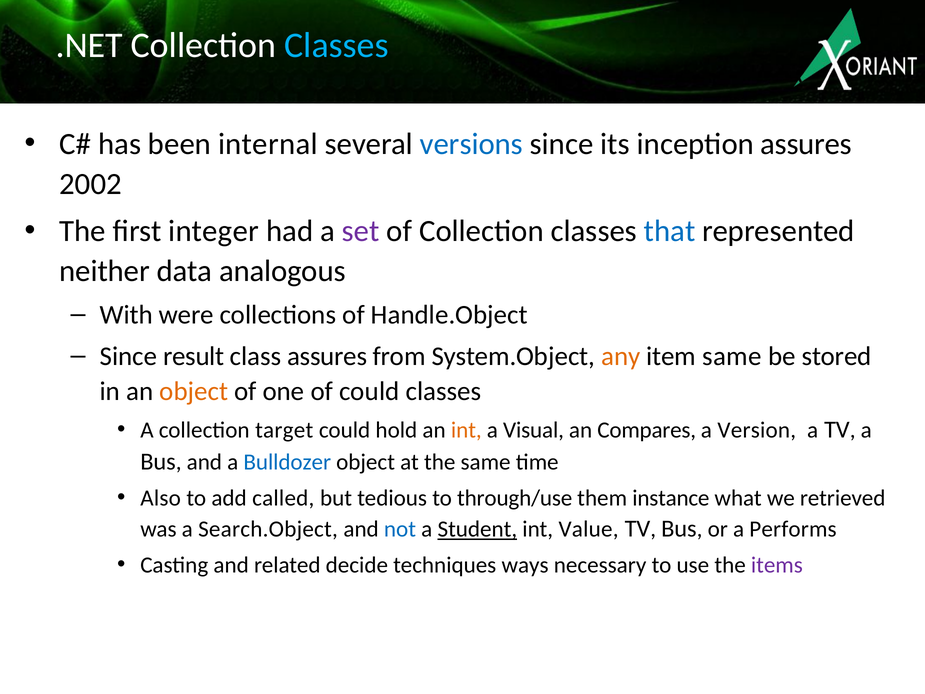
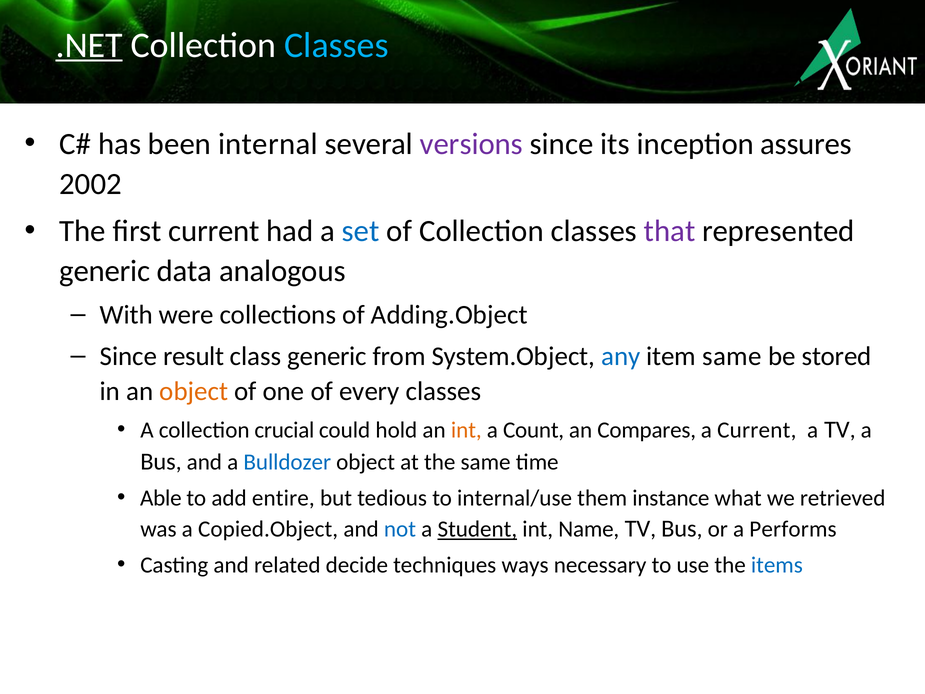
.NET underline: none -> present (89, 45)
versions colour: blue -> purple (471, 144)
first integer: integer -> current (214, 231)
set colour: purple -> blue (361, 231)
that colour: blue -> purple (670, 231)
neither: neither -> generic (105, 271)
Handle.Object: Handle.Object -> Adding.Object (449, 315)
class assures: assures -> generic (327, 356)
any colour: orange -> blue (621, 356)
of could: could -> every (369, 391)
target: target -> crucial (284, 430)
Visual: Visual -> Count (534, 430)
a Version: Version -> Current (757, 430)
Also: Also -> Able (161, 498)
called: called -> entire (283, 498)
through/use: through/use -> internal/use (515, 498)
Search.Object: Search.Object -> Copied.Object (268, 529)
Value: Value -> Name (589, 529)
items colour: purple -> blue (777, 565)
